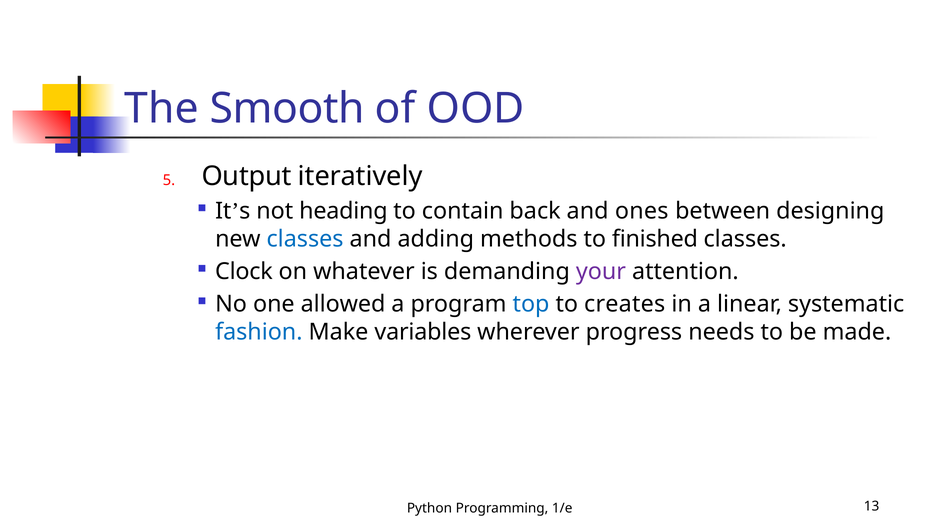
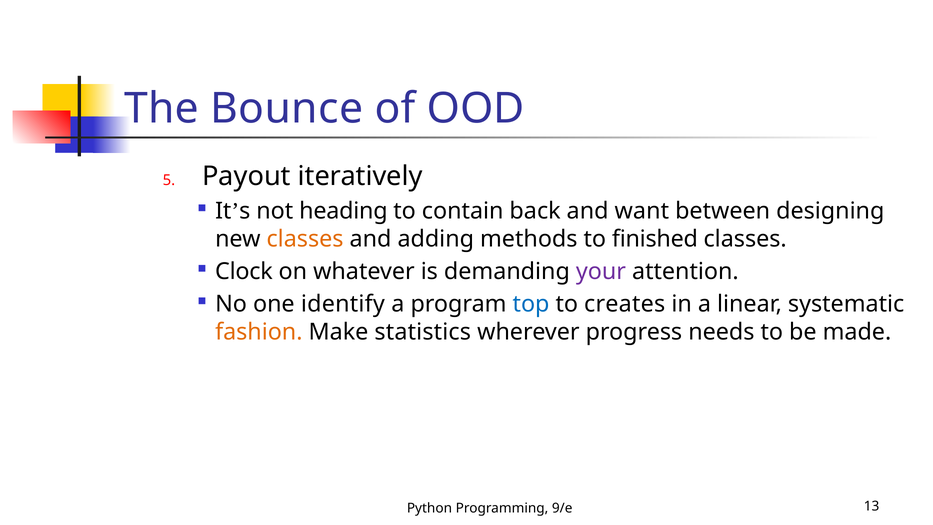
Smooth: Smooth -> Bounce (287, 109)
Output: Output -> Payout (246, 176)
ones: ones -> want (642, 211)
classes colour: blue -> orange (305, 239)
allowed: allowed -> identify (343, 304)
fashion colour: blue -> orange (259, 332)
variables: variables -> statistics (423, 332)
1/e: 1/e -> 9/e (562, 508)
